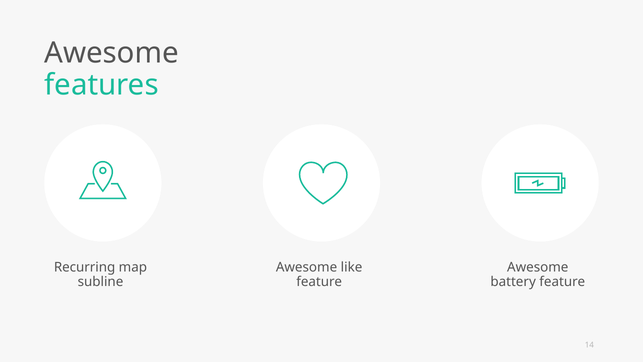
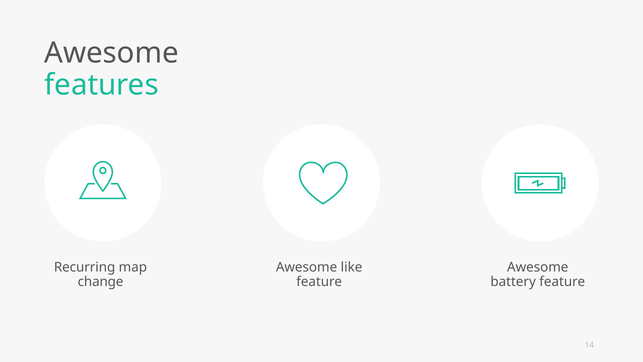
subline: subline -> change (101, 281)
